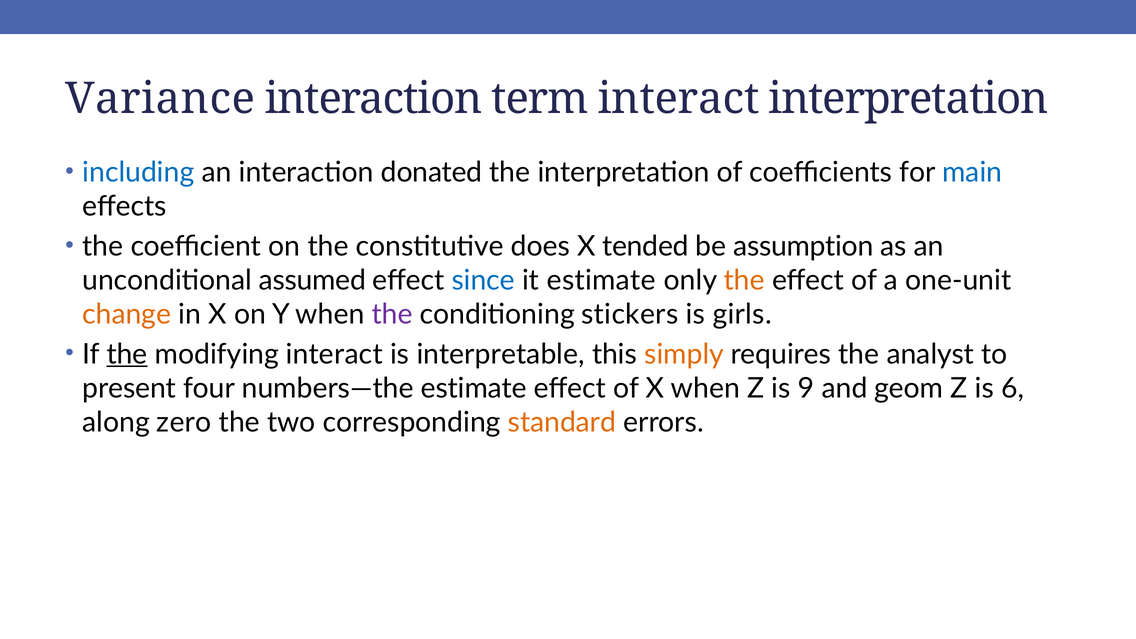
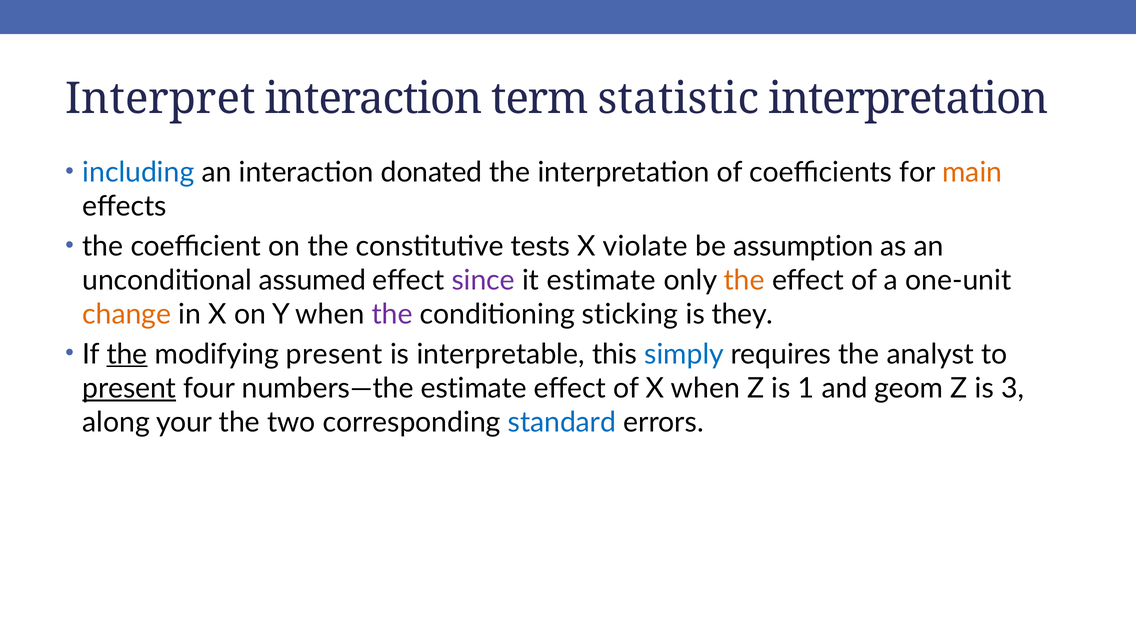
Variance: Variance -> Interpret (160, 99)
term interact: interact -> statistic (678, 99)
main colour: blue -> orange (972, 172)
does: does -> tests (540, 246)
tended: tended -> violate (645, 246)
since colour: blue -> purple (483, 280)
stickers: stickers -> sticking (630, 314)
girls: girls -> they (742, 314)
modifying interact: interact -> present (334, 354)
simply colour: orange -> blue (684, 354)
present underline: none -> present (129, 388)
9: 9 -> 1 (806, 388)
6: 6 -> 3 (1013, 388)
zero: zero -> your (184, 422)
standard colour: orange -> blue (562, 422)
